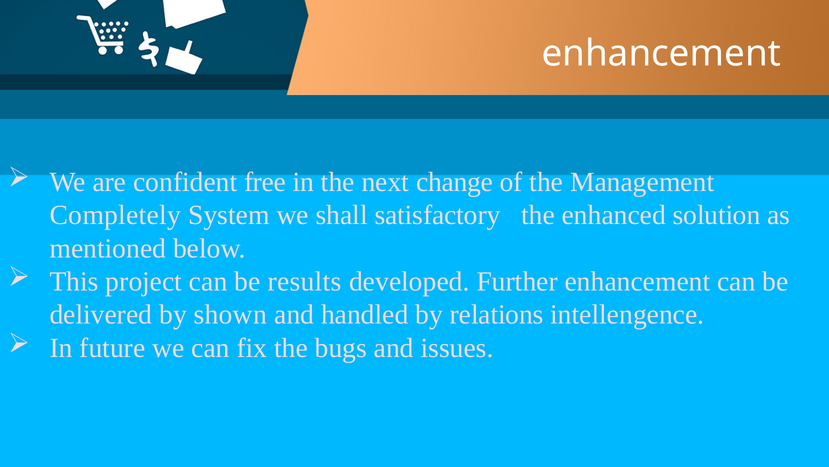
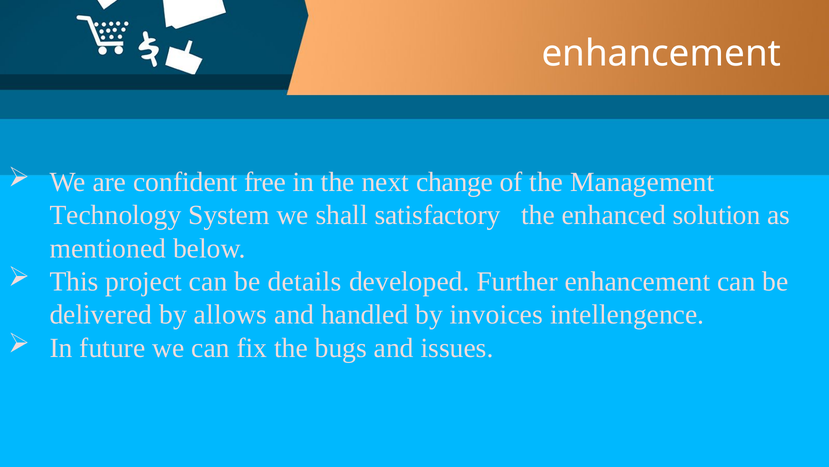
Completely: Completely -> Technology (116, 215)
results: results -> details (305, 281)
shown: shown -> allows (230, 314)
relations: relations -> invoices (497, 314)
